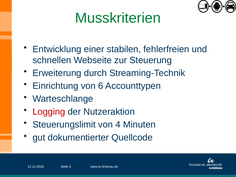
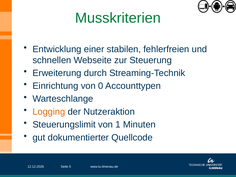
6: 6 -> 0 (101, 86)
Logging colour: red -> orange (49, 112)
4: 4 -> 1 (118, 125)
